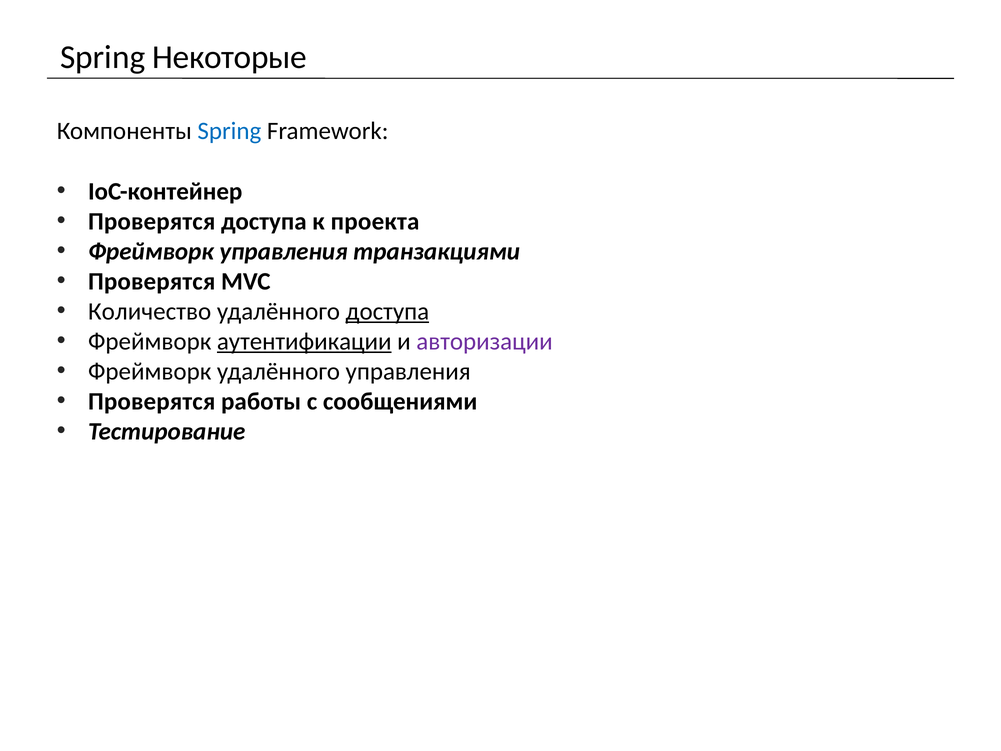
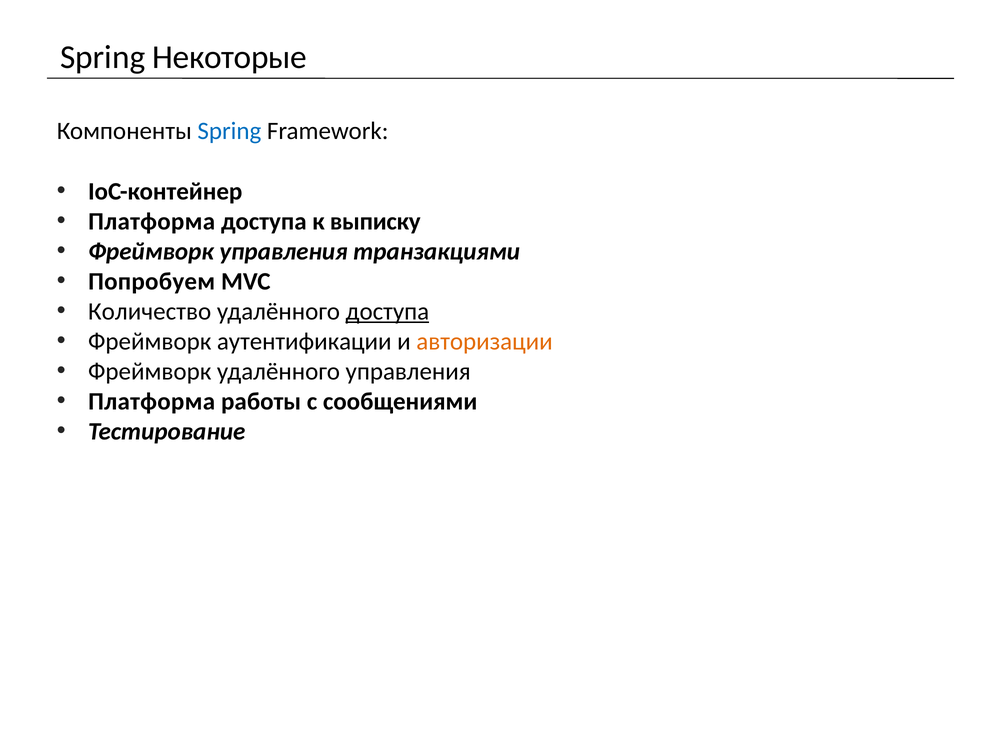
Проверятся: Проверятся -> Платформа (152, 221)
проекта: проекта -> выписку (375, 221)
Проверятся: Проверятся -> Попробуем (152, 281)
аутентификации underline: present -> none (304, 341)
авторизации colour: purple -> orange (485, 341)
Проверятся: Проверятся -> Платформа (152, 401)
